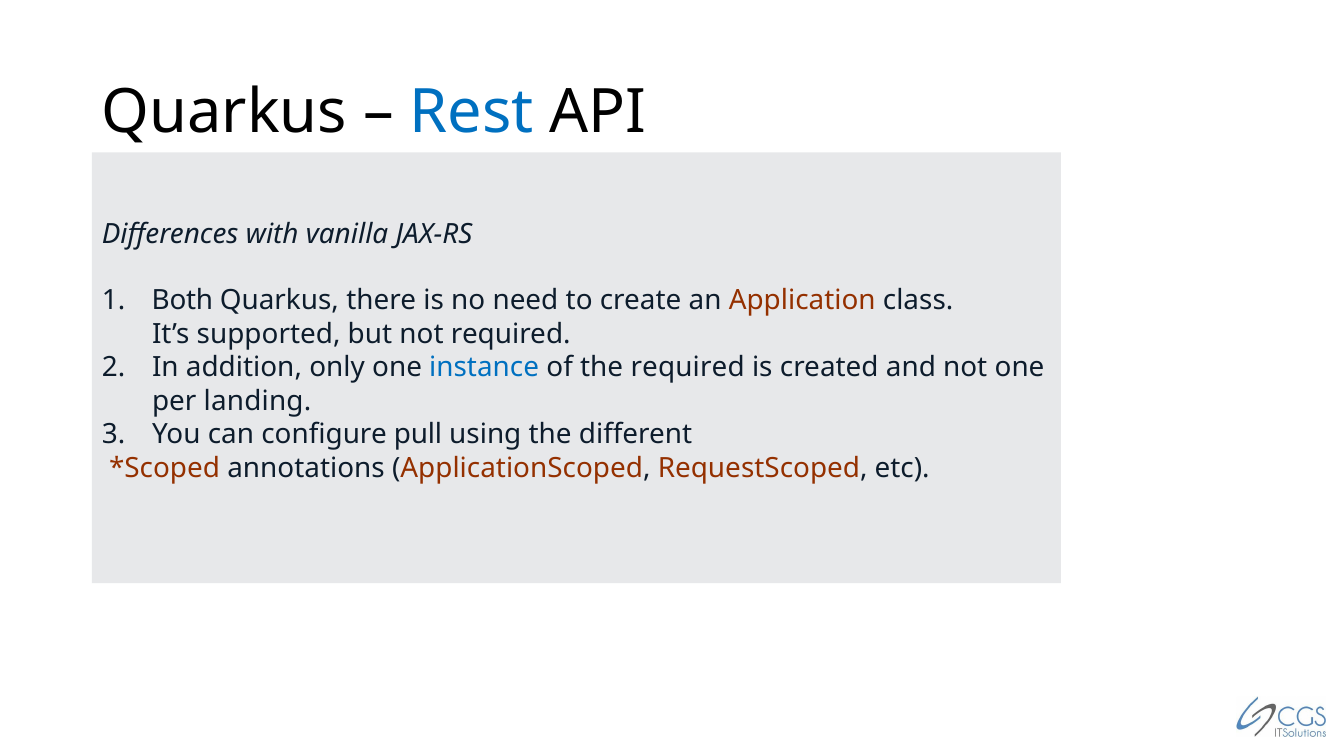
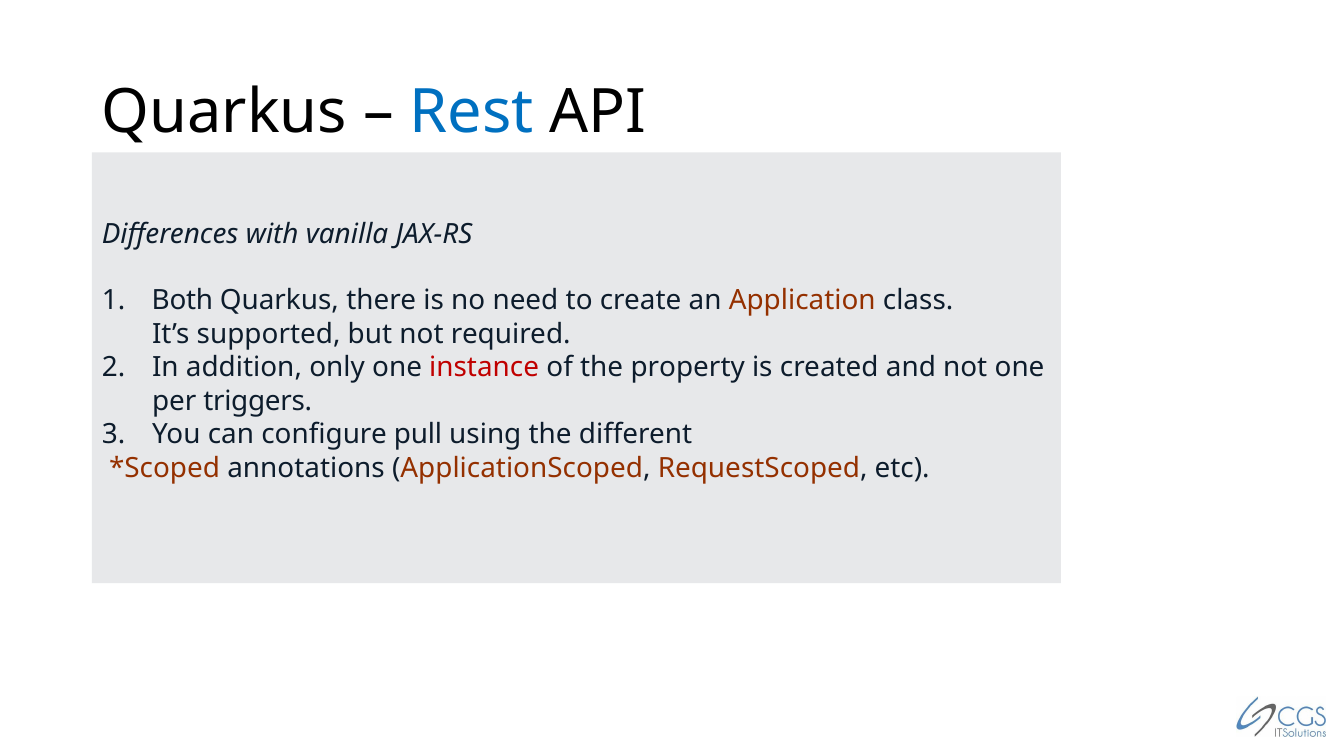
instance colour: blue -> red (484, 368)
the required: required -> property (688, 368)
landing: landing -> triggers (258, 401)
